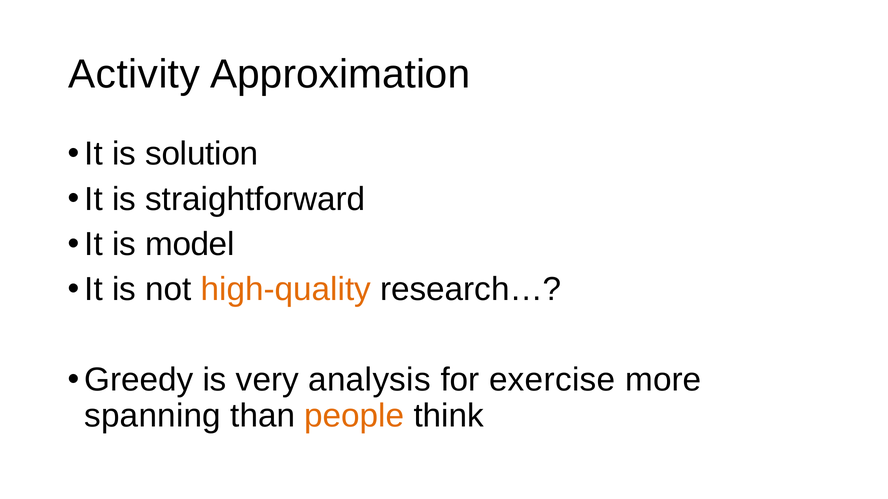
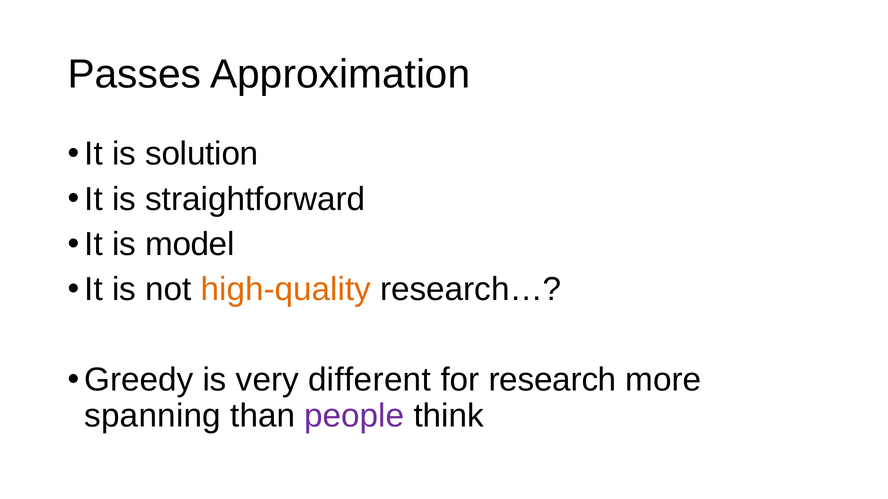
Activity: Activity -> Passes (134, 75)
analysis: analysis -> different (370, 380)
exercise: exercise -> research (553, 380)
people colour: orange -> purple (354, 416)
